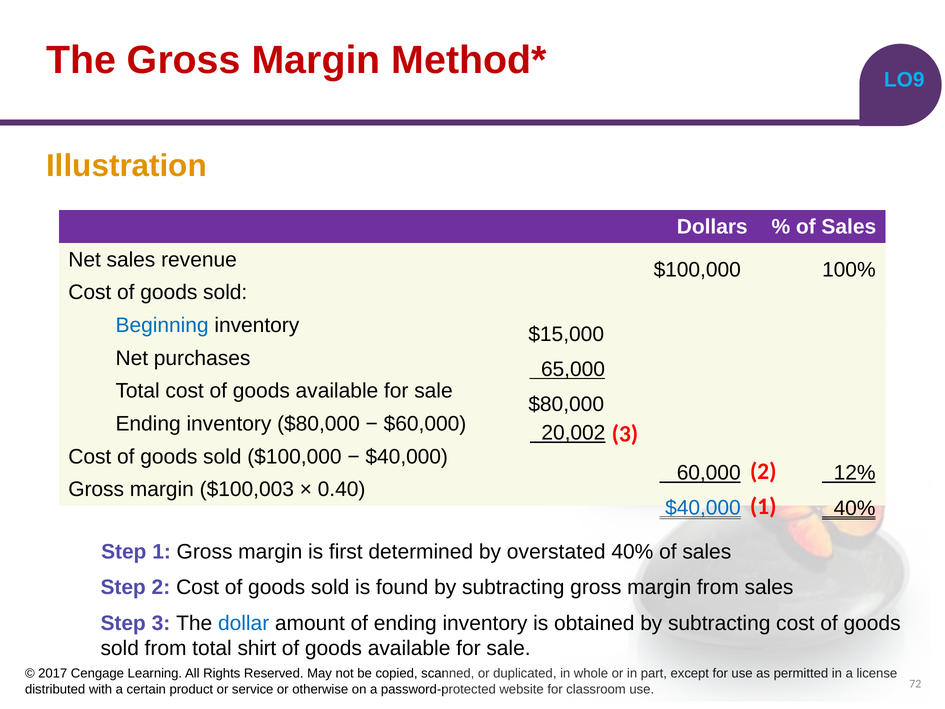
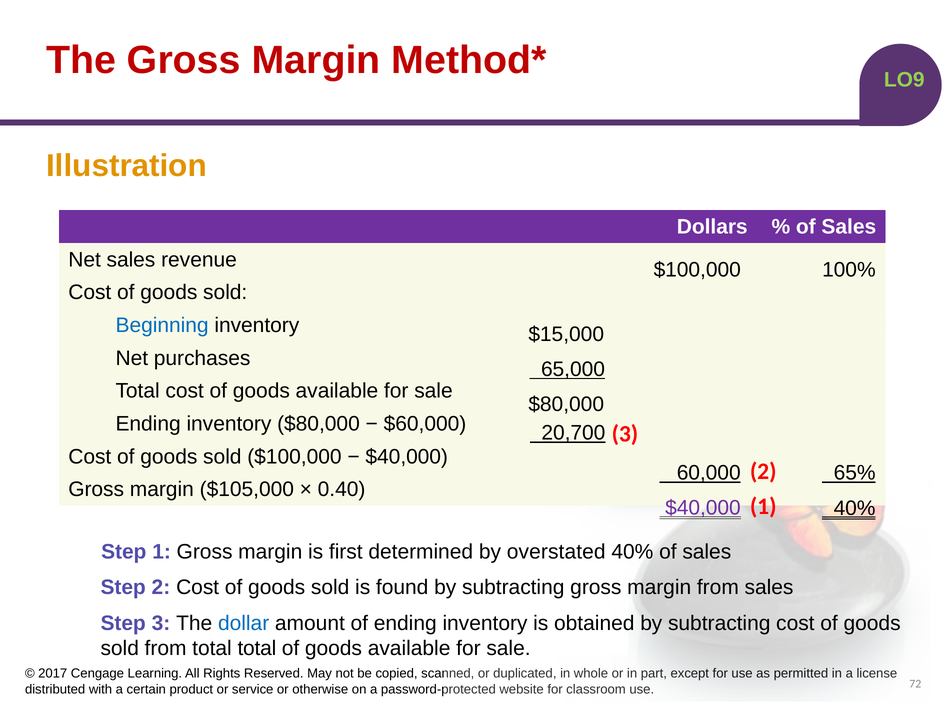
LO9 colour: light blue -> light green (904, 80)
20,002: 20,002 -> 20,700 (573, 433)
12%: 12% -> 65% (855, 473)
$100,003: $100,003 -> $105,000 (247, 489)
$40,000 colour: blue -> purple (703, 508)
total shirt: shirt -> total (257, 648)
